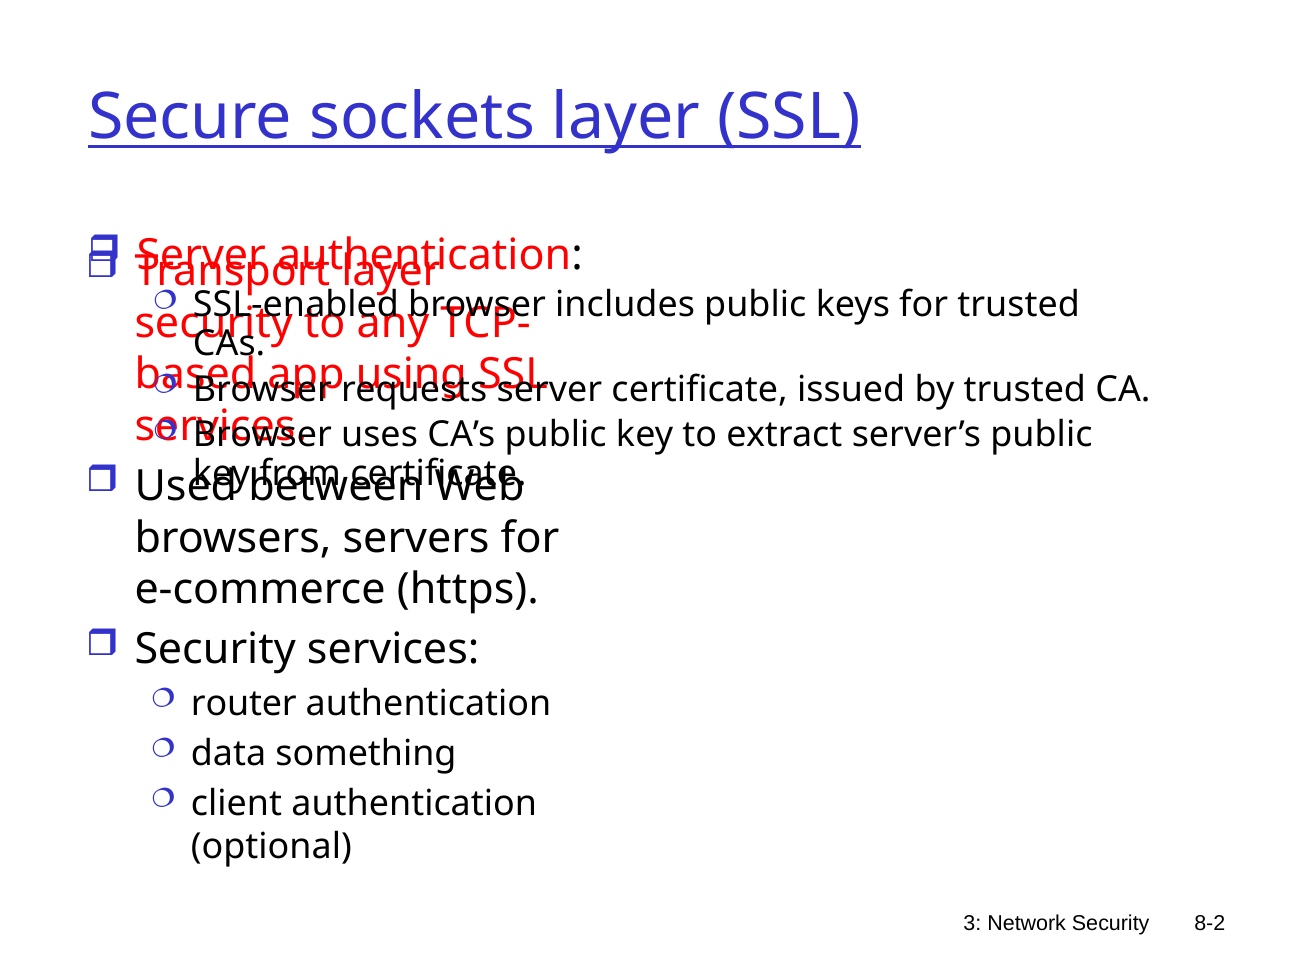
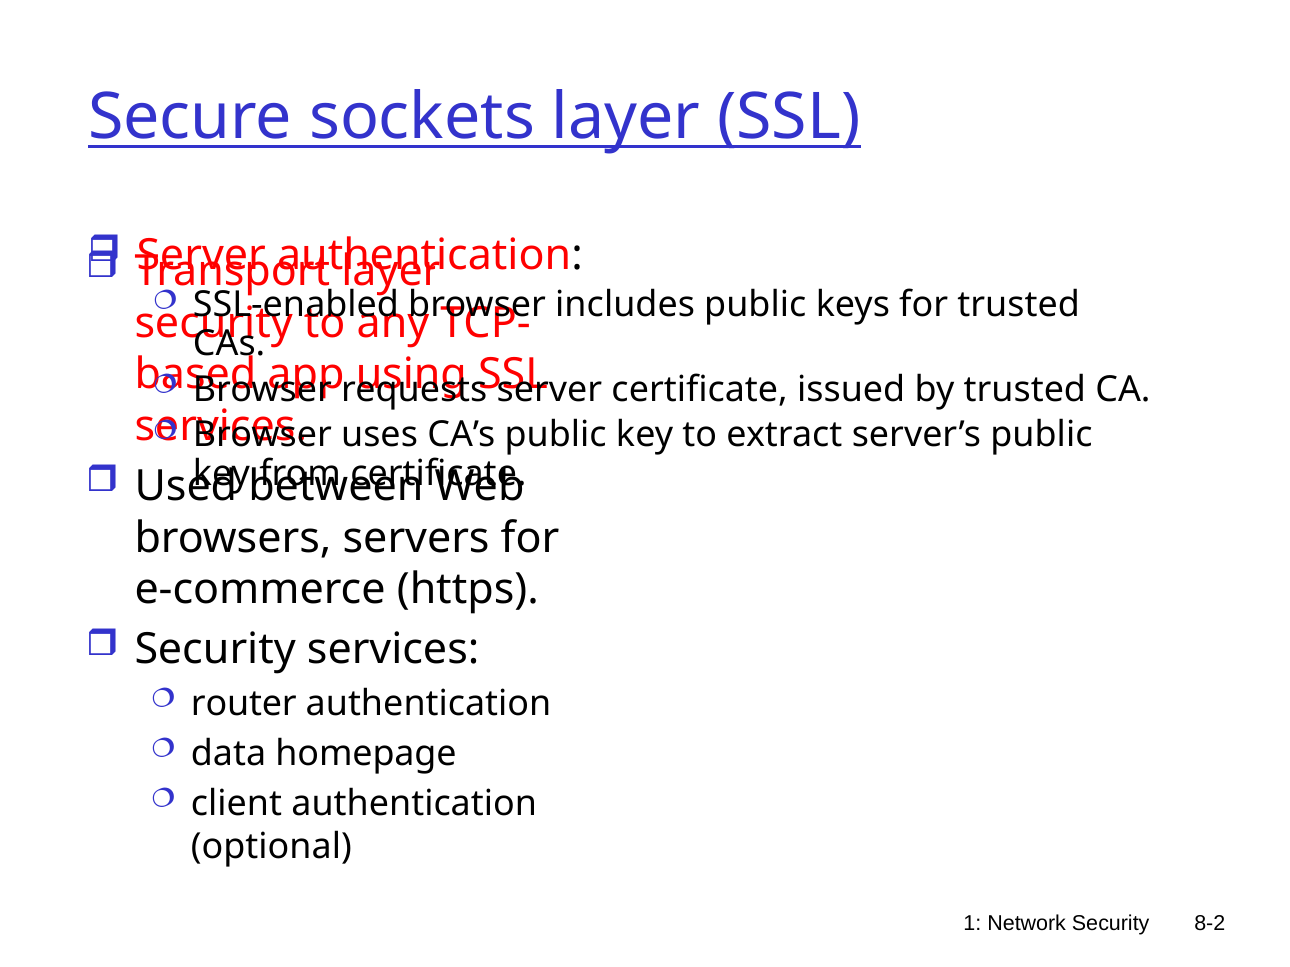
something: something -> homepage (366, 754)
3: 3 -> 1 (972, 924)
